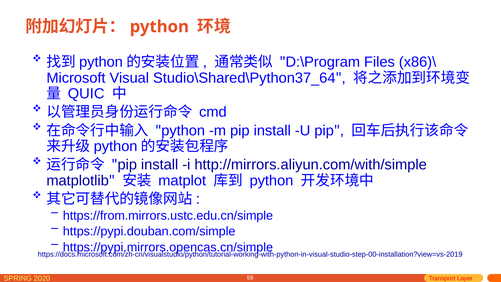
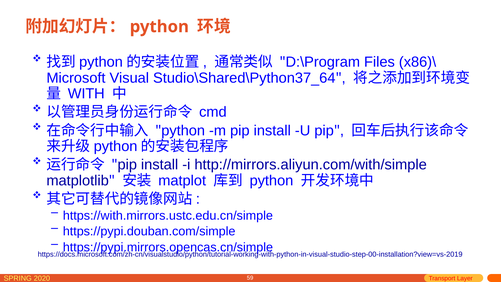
QUIC: QUIC -> WITH (86, 94)
https://from.mirrors.ustc.edu.cn/simple: https://from.mirrors.ustc.edu.cn/simple -> https://with.mirrors.ustc.edu.cn/simple (168, 215)
